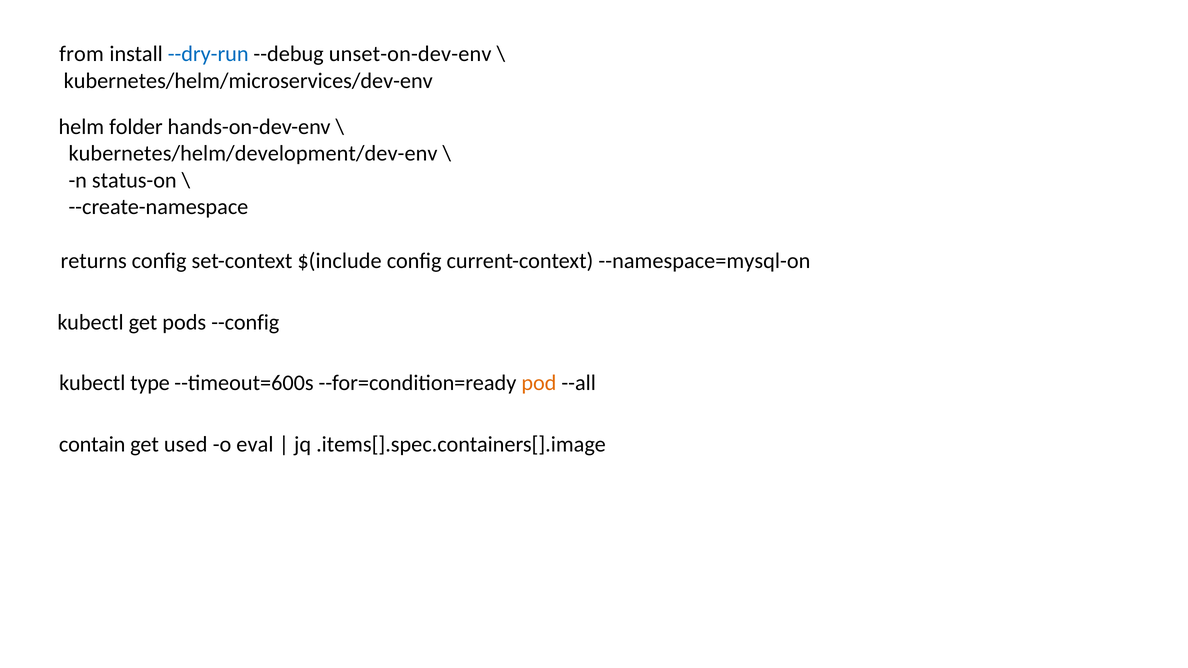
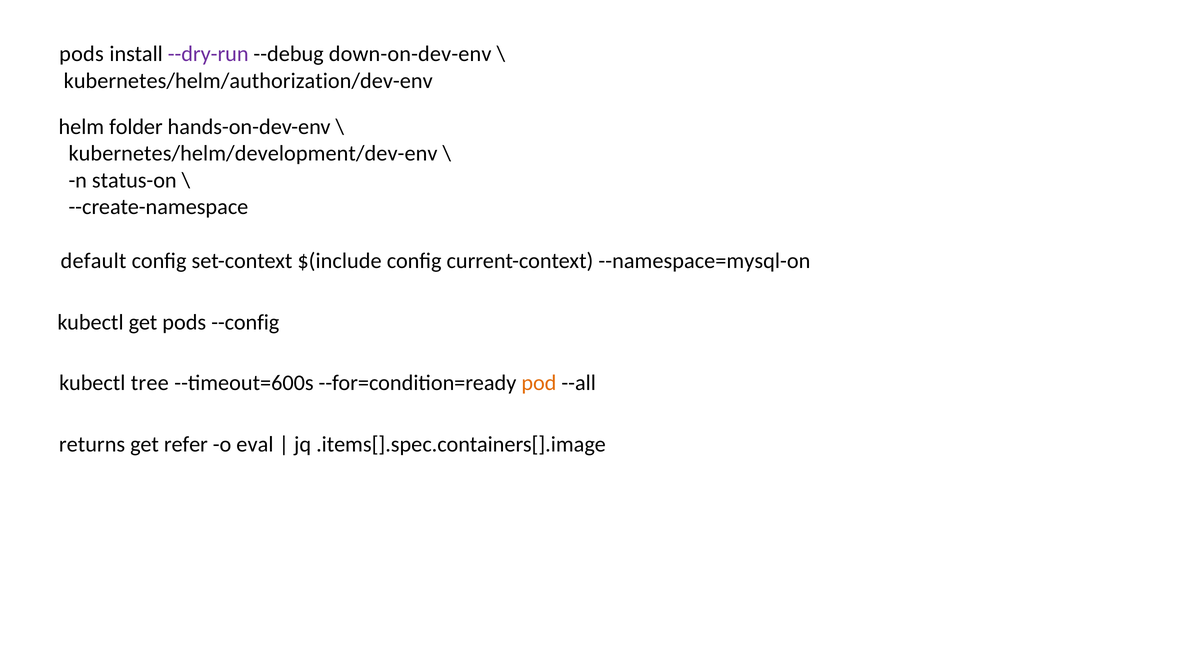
from: from -> pods (81, 54)
--dry-run colour: blue -> purple (208, 54)
unset-on-dev-env: unset-on-dev-env -> down-on-dev-env (410, 54)
kubernetes/helm/microservices/dev-env: kubernetes/helm/microservices/dev-env -> kubernetes/helm/authorization/dev-env (248, 81)
returns: returns -> default (94, 261)
type: type -> tree (150, 383)
contain: contain -> returns (92, 445)
used: used -> refer (186, 445)
